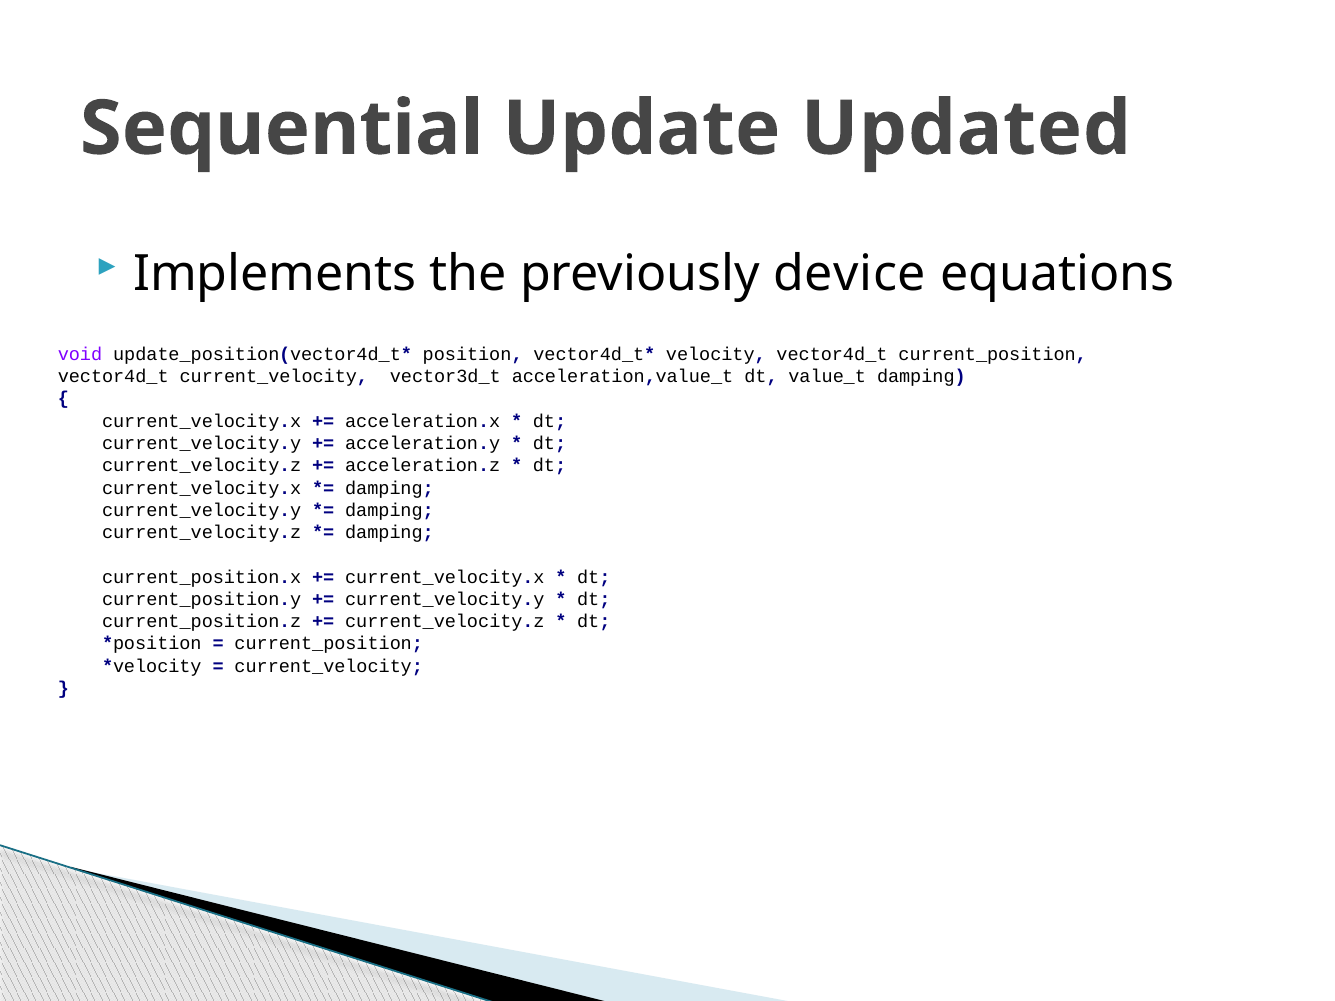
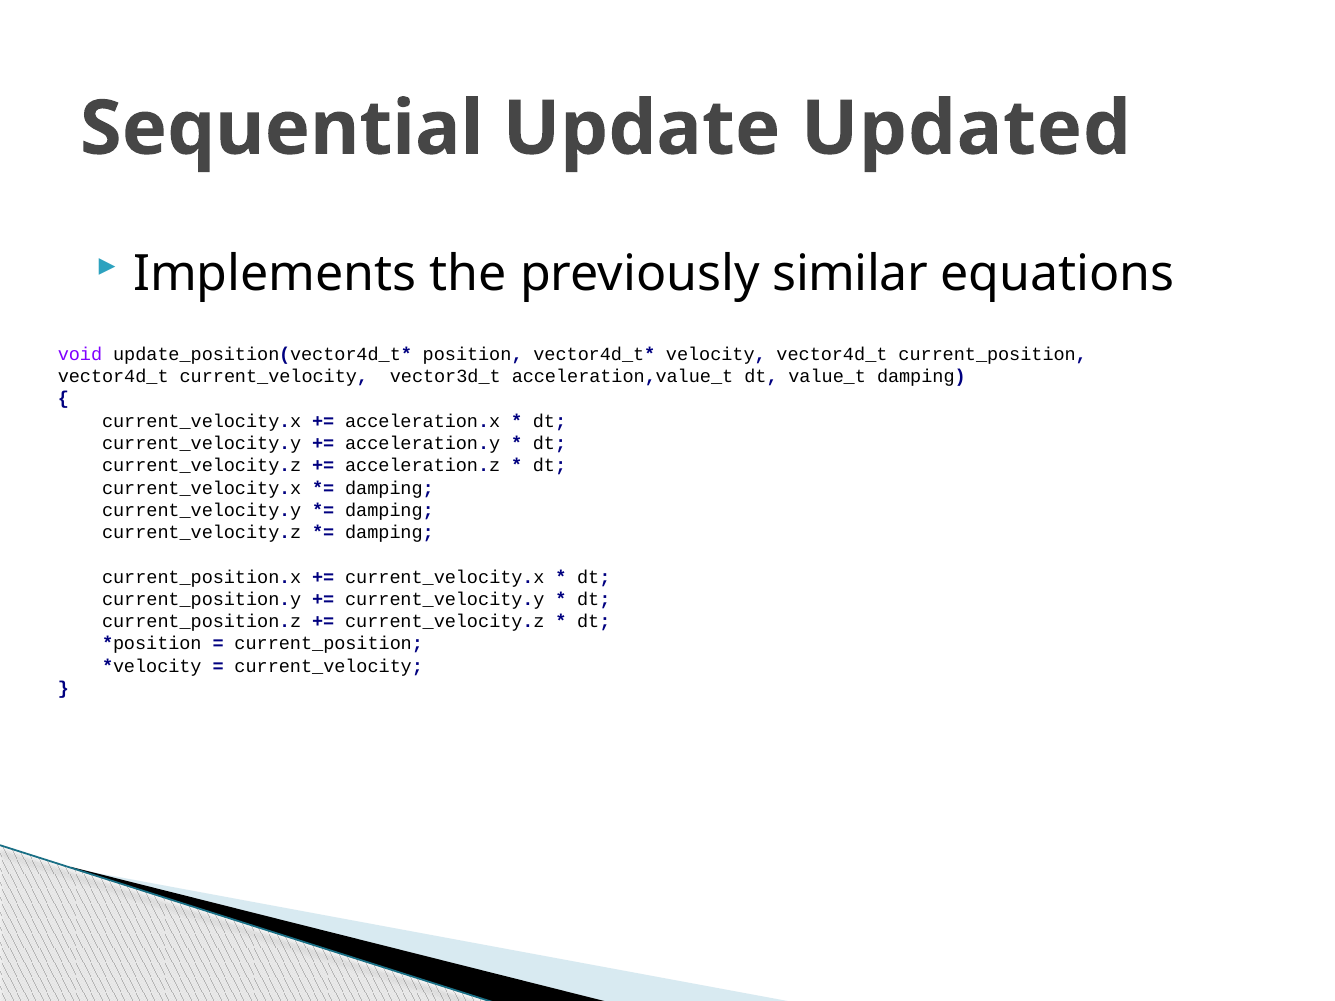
device: device -> similar (850, 274)
